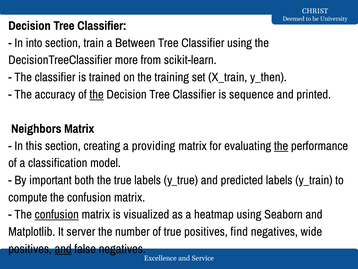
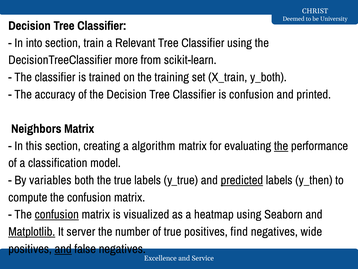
Between: Between -> Relevant (135, 43)
y_then: y_then -> y_both (268, 77)
the underline: present -> none (97, 94)
is sequence: sequence -> confusion (251, 94)
providing: providing -> algorithm (154, 146)
important: important -> variables (50, 180)
predicted underline: none -> present (242, 180)
y_train: y_train -> y_then (314, 180)
Matplotlib underline: none -> present (32, 231)
